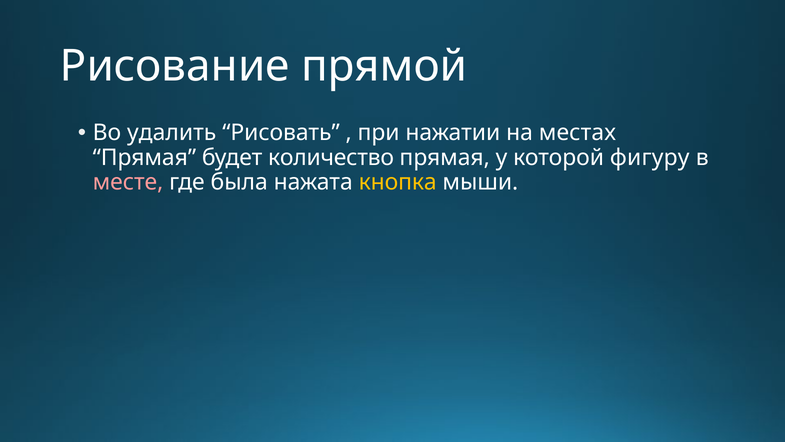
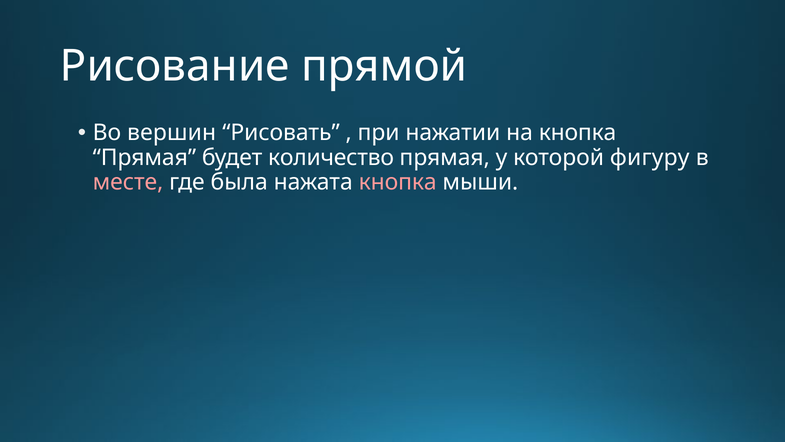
удалить: удалить -> вершин (172, 133)
на местах: местах -> кнопка (578, 133)
кнопка colour: yellow -> pink (398, 182)
